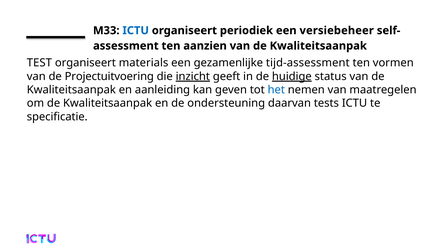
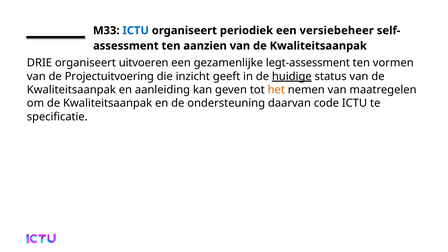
TEST: TEST -> DRIE (39, 63)
materials: materials -> uitvoeren (144, 63)
tijd-assessment: tijd-assessment -> legt-assessment (308, 63)
inzicht underline: present -> none (193, 76)
het colour: blue -> orange (276, 90)
tests: tests -> code (326, 103)
